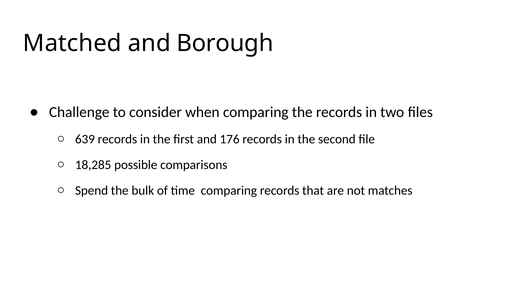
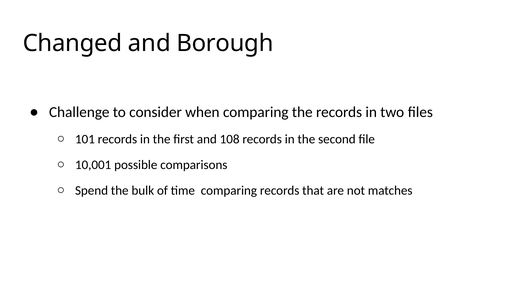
Matched: Matched -> Changed (72, 43)
639: 639 -> 101 (85, 139)
176: 176 -> 108 (230, 139)
18,285: 18,285 -> 10,001 (93, 165)
